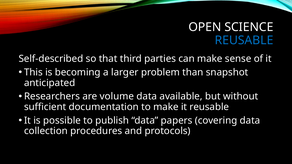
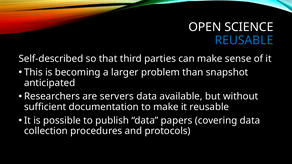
volume: volume -> servers (117, 97)
